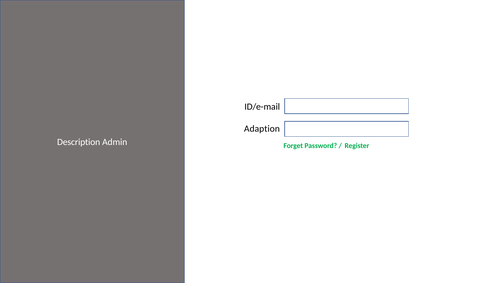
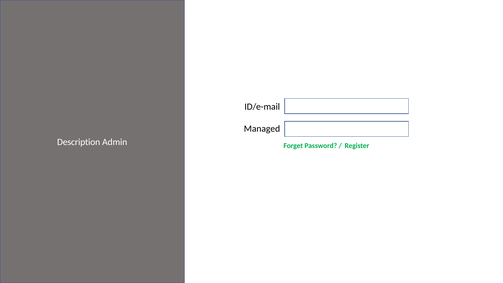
Adaption: Adaption -> Managed (262, 129)
